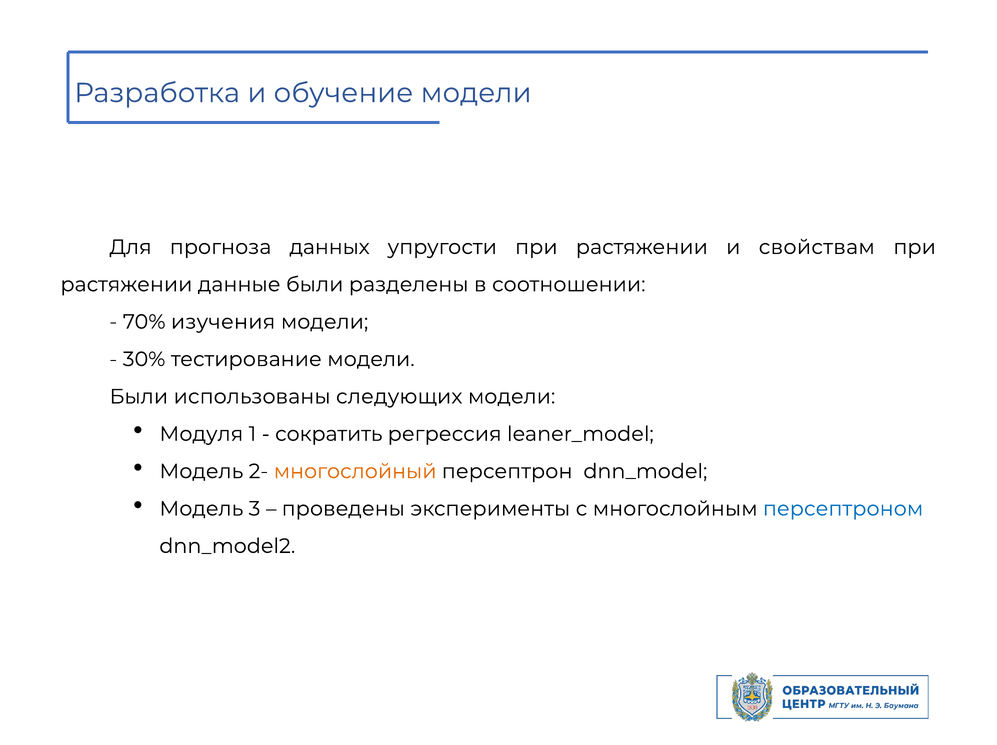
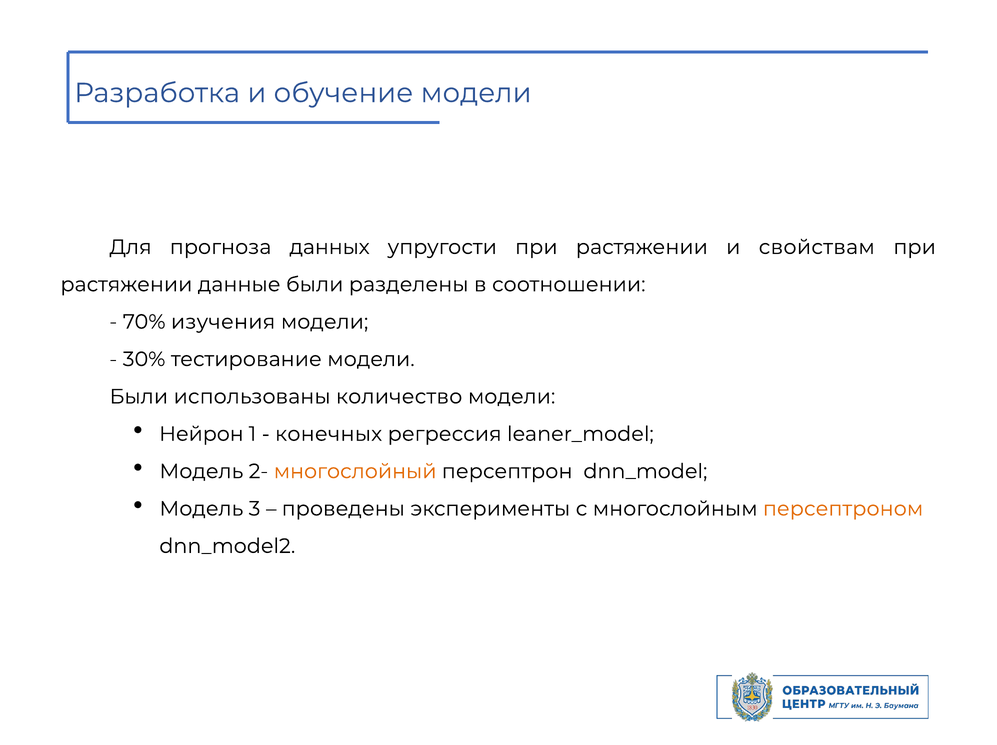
следующих: следующих -> количество (399, 397)
Модуля: Модуля -> Нейрон (201, 434)
сократить: сократить -> конечных (329, 434)
персептроном colour: blue -> orange (843, 509)
